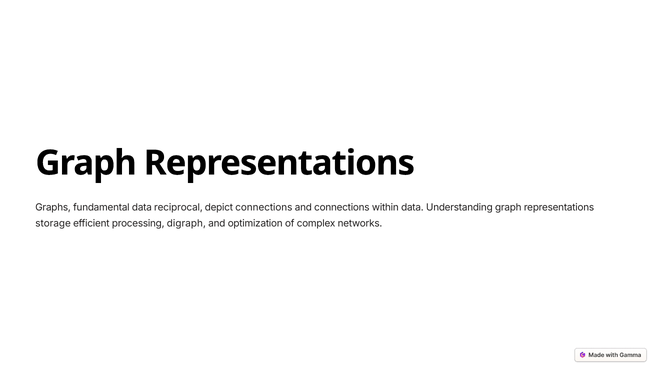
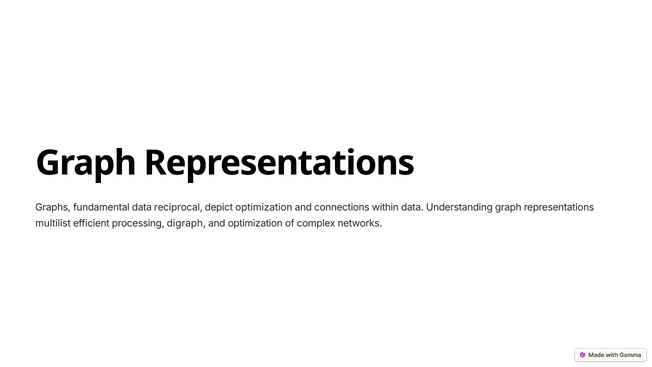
depict connections: connections -> optimization (264, 207)
storage: storage -> multilist (53, 224)
